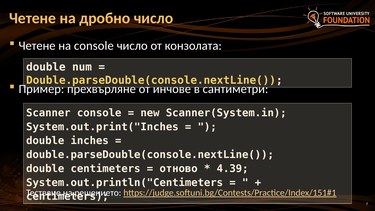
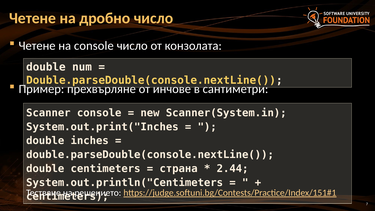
отново: отново -> страна (179, 169)
4.39: 4.39 -> 2.44 (233, 169)
